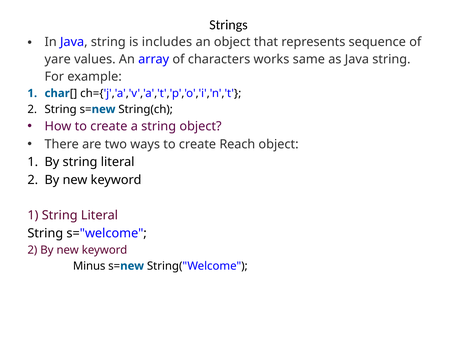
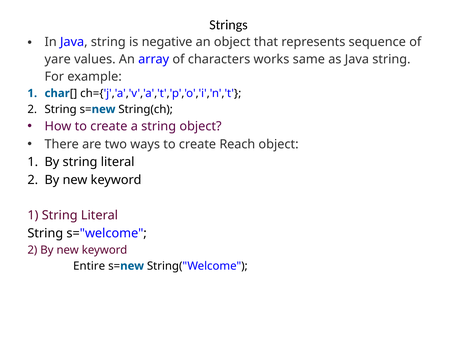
includes: includes -> negative (167, 42)
Minus: Minus -> Entire (89, 266)
